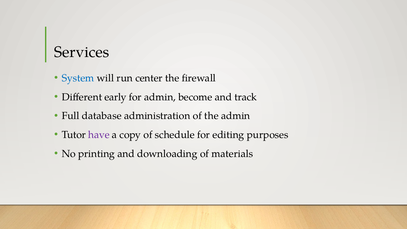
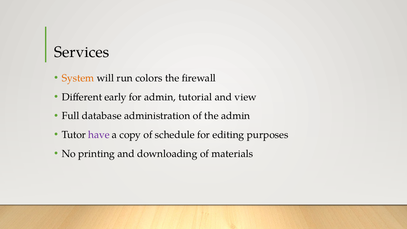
System colour: blue -> orange (78, 78)
center: center -> colors (149, 78)
become: become -> tutorial (195, 97)
track: track -> view (246, 97)
